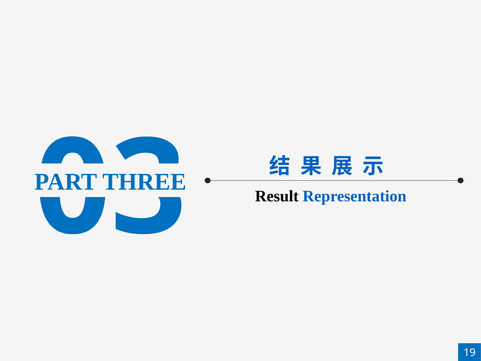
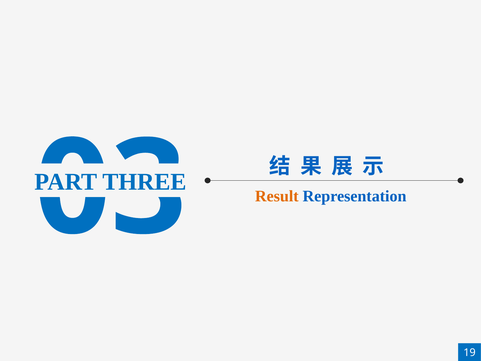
Result colour: black -> orange (277, 196)
